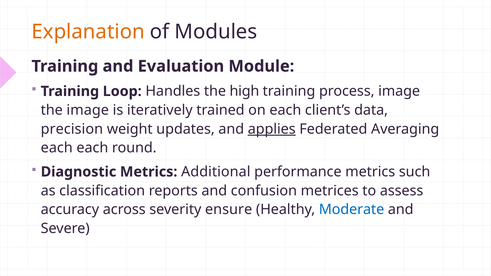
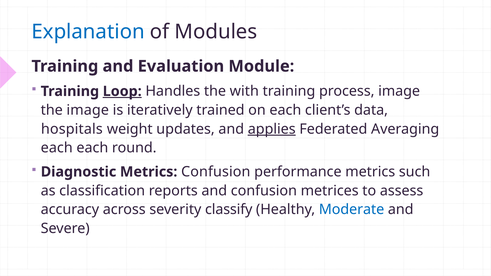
Explanation colour: orange -> blue (88, 32)
Loop underline: none -> present (122, 91)
high: high -> with (244, 91)
precision: precision -> hospitals (72, 129)
Metrics Additional: Additional -> Confusion (216, 172)
ensure: ensure -> classify (229, 210)
